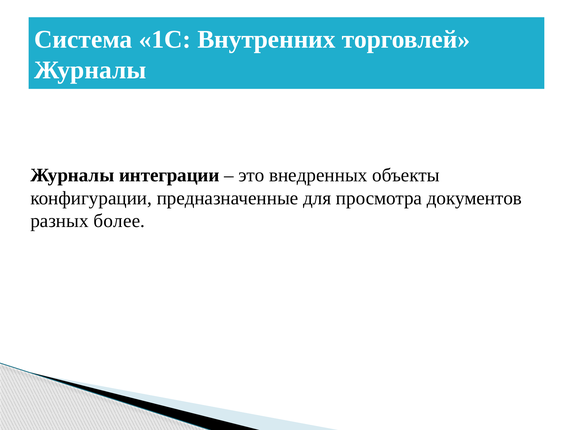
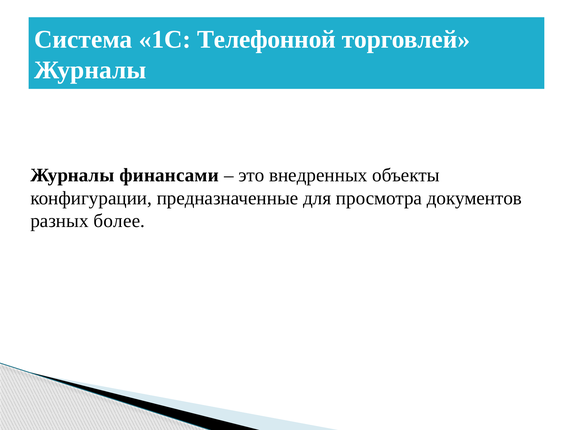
Внутренних: Внутренних -> Телефонной (267, 40)
интеграции: интеграции -> финансами (169, 175)
